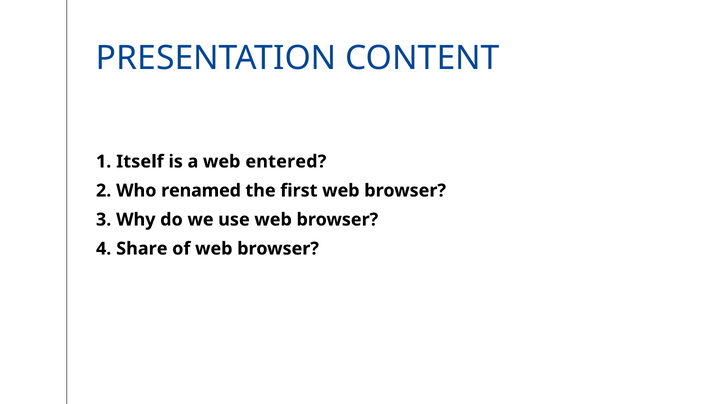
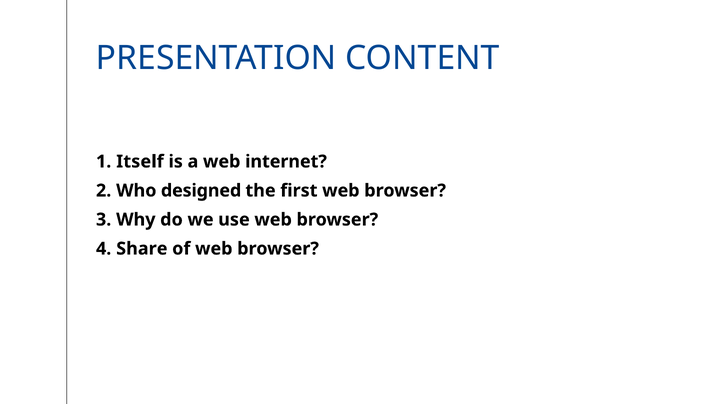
entered: entered -> internet (286, 162)
renamed: renamed -> designed (201, 191)
